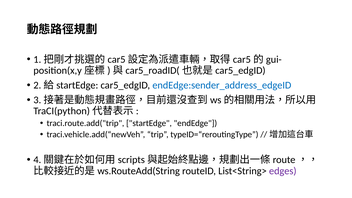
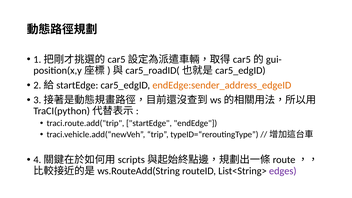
endEdge:sender_address_edgeID colour: blue -> orange (222, 85)
